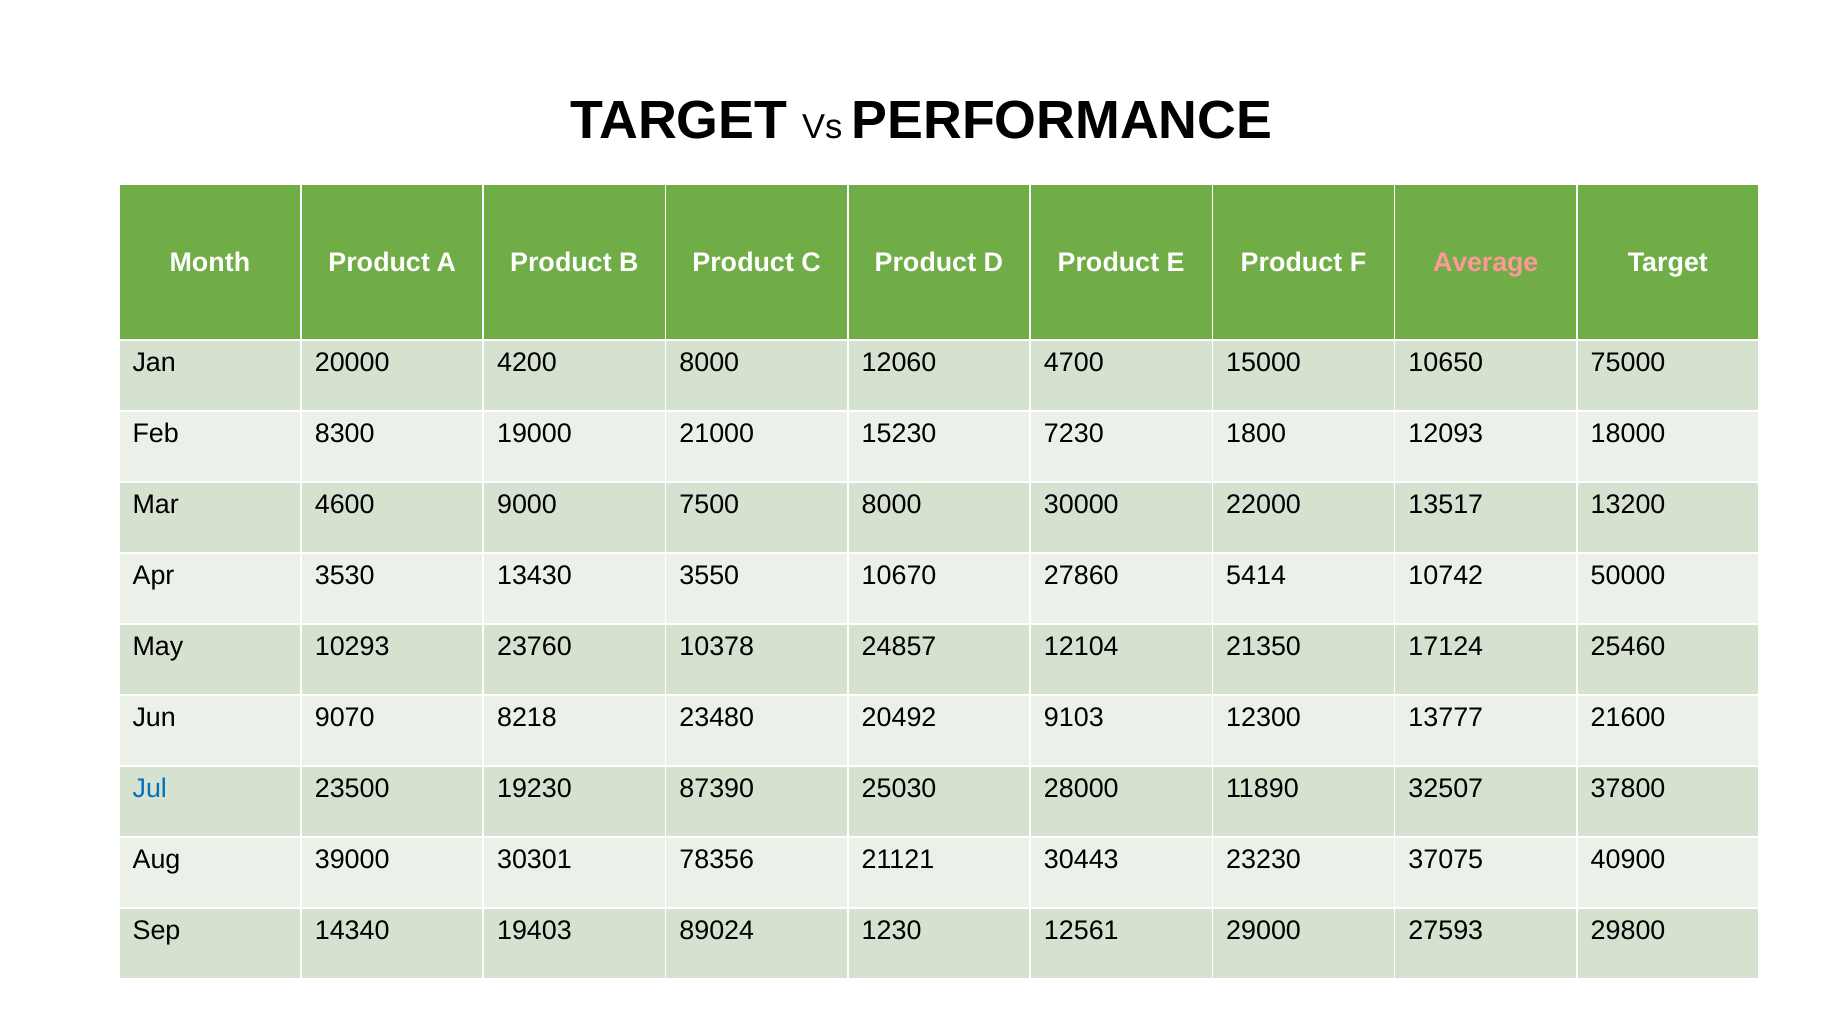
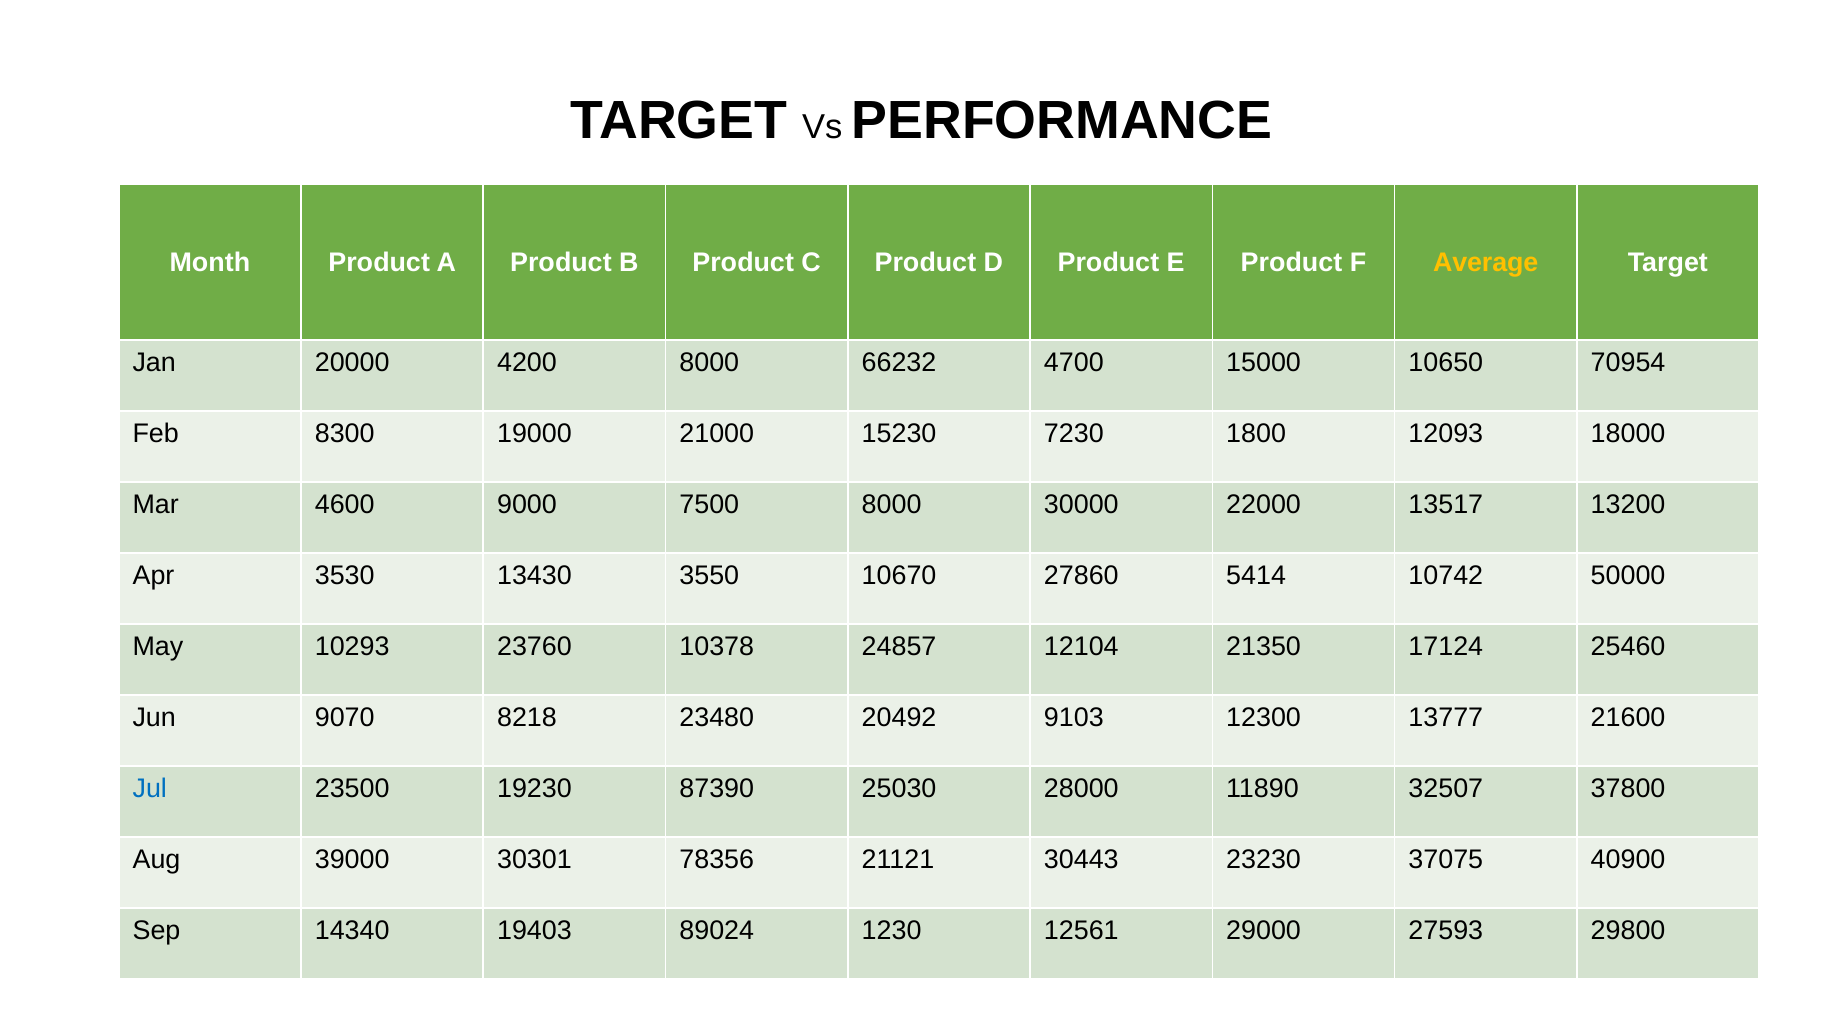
Average colour: pink -> yellow (1486, 262)
12060: 12060 -> 66232 (899, 362)
75000: 75000 -> 70954 (1628, 362)
